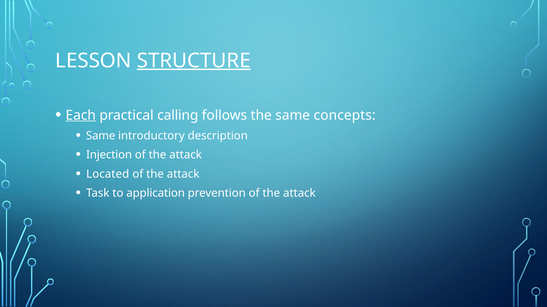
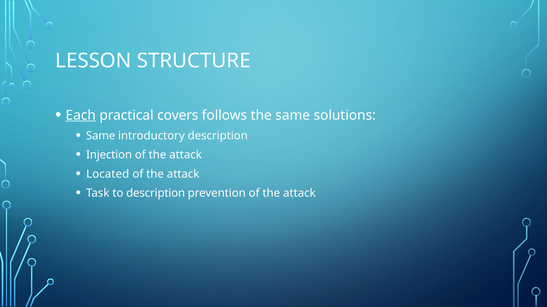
STRUCTURE underline: present -> none (194, 61)
calling: calling -> covers (178, 115)
concepts: concepts -> solutions (345, 115)
to application: application -> description (156, 194)
